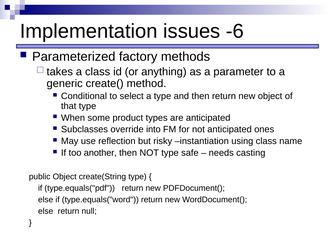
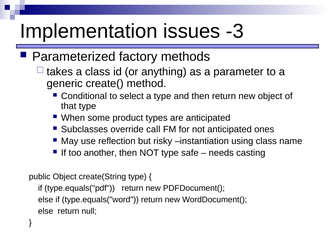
-6: -6 -> -3 (235, 31)
into: into -> call (153, 130)
